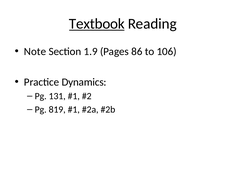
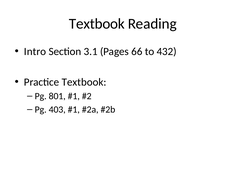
Textbook underline: present -> none (97, 24)
Note: Note -> Intro (35, 52)
1.9: 1.9 -> 3.1 (91, 52)
86: 86 -> 66 (137, 52)
106: 106 -> 432 (167, 52)
Practice Dynamics: Dynamics -> Textbook (84, 82)
131: 131 -> 801 (57, 96)
819: 819 -> 403 (57, 110)
